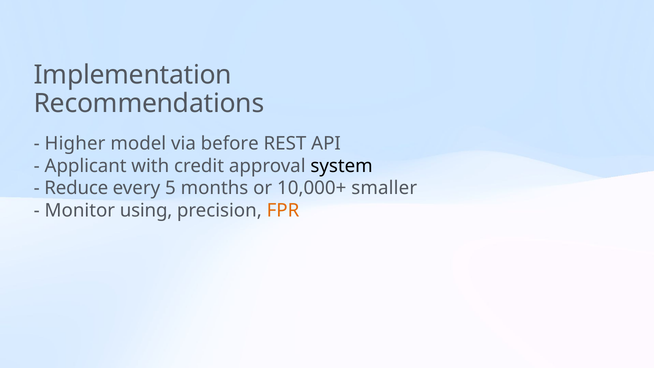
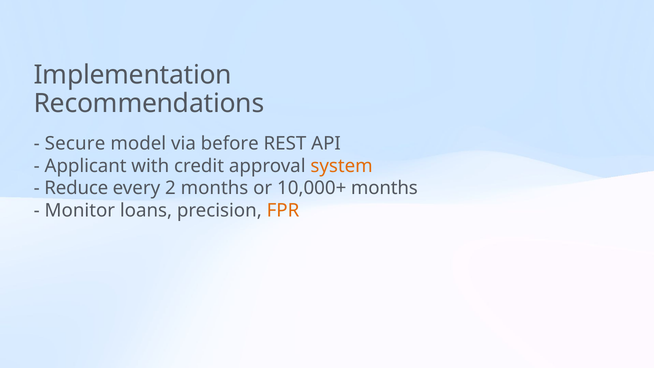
Higher: Higher -> Secure (75, 143)
system colour: black -> orange (342, 166)
5: 5 -> 2 (170, 188)
10,000+ smaller: smaller -> months (384, 188)
using: using -> loans (146, 211)
